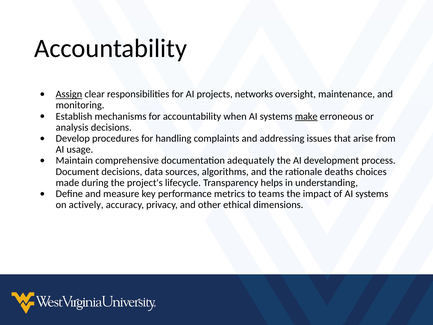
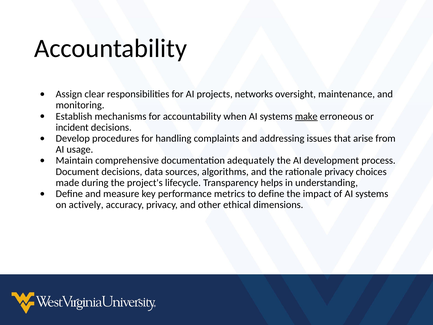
Assign underline: present -> none (69, 94)
analysis: analysis -> incident (72, 127)
rationale deaths: deaths -> privacy (339, 172)
to teams: teams -> define (271, 194)
